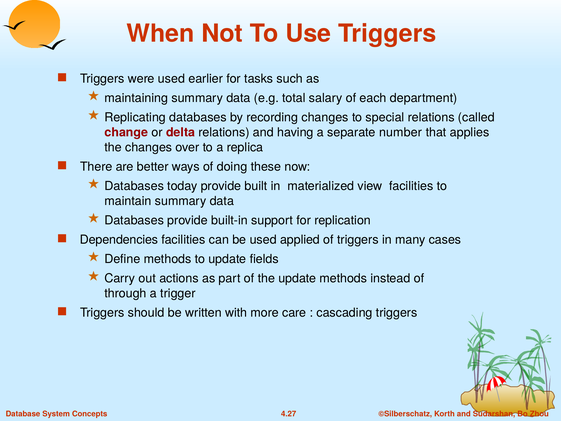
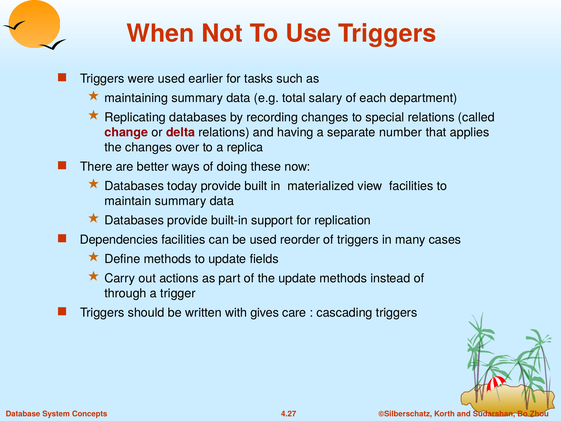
applied: applied -> reorder (300, 239)
more: more -> gives (265, 312)
